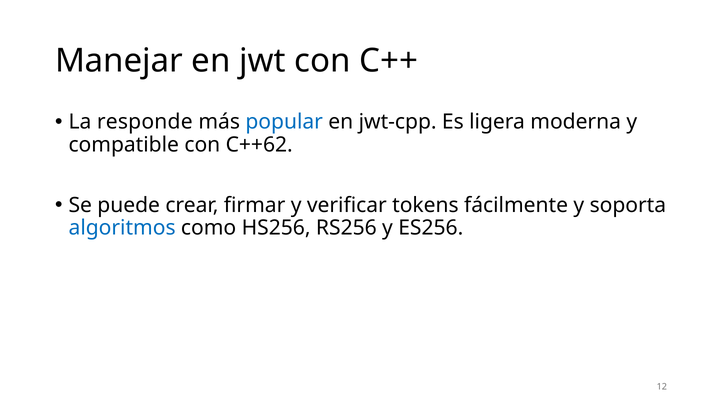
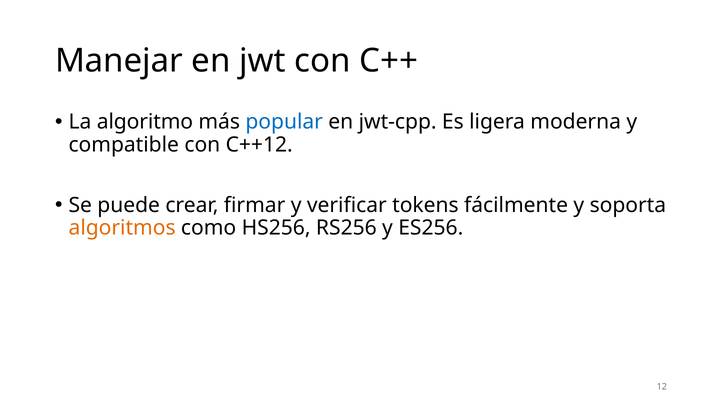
responde: responde -> algoritmo (145, 122)
C++62: C++62 -> C++12 (259, 145)
algoritmos colour: blue -> orange (122, 228)
